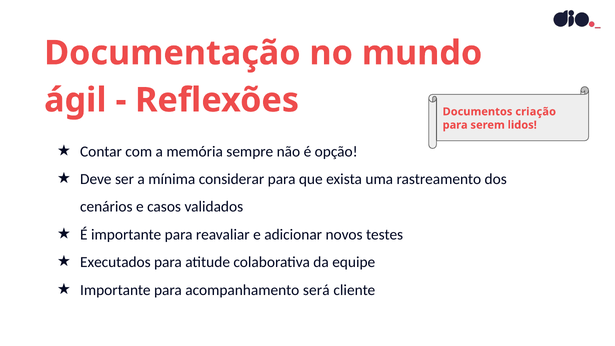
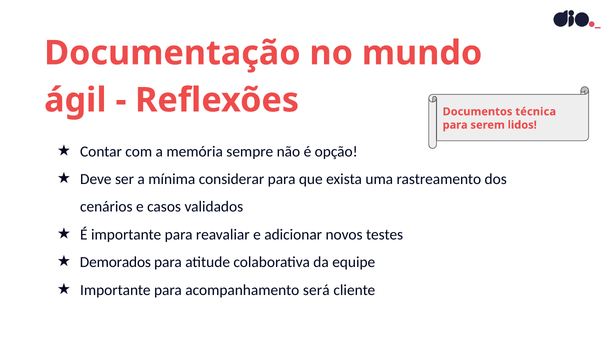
criação: criação -> técnica (536, 112)
Executados: Executados -> Demorados (115, 262)
